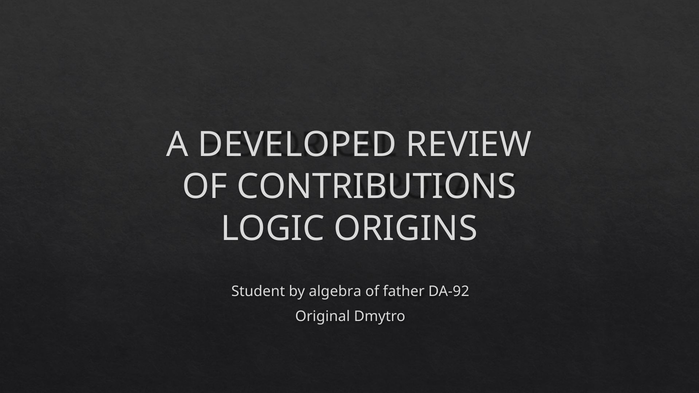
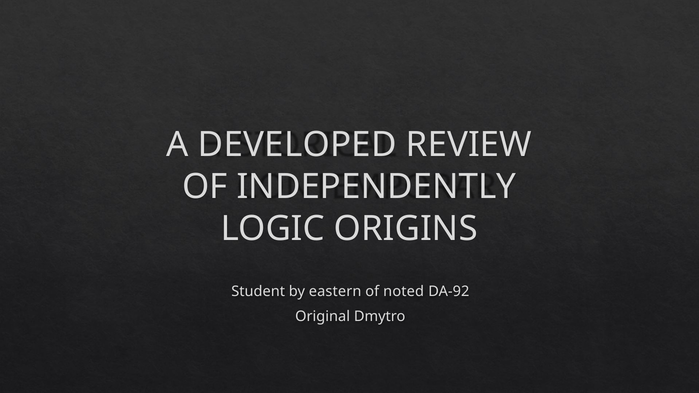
CONTRIBUTIONS: CONTRIBUTIONS -> INDEPENDENTLY (376, 187)
algebra: algebra -> eastern (335, 292)
father: father -> noted (404, 292)
